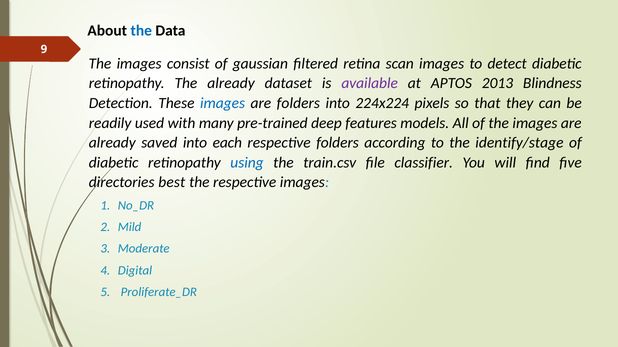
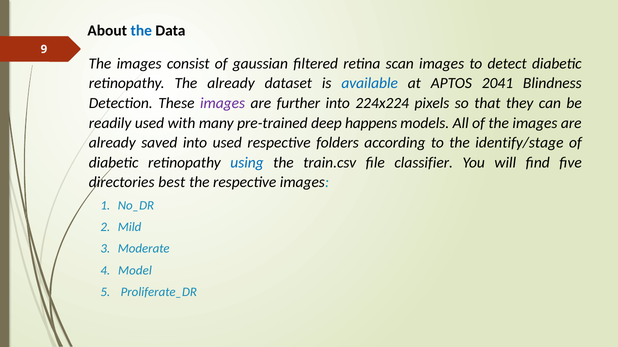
available colour: purple -> blue (370, 84)
2013: 2013 -> 2041 (497, 84)
images colour: blue -> purple (223, 103)
are folders: folders -> further (298, 103)
features: features -> happens (371, 123)
into each: each -> used (227, 143)
Digital: Digital -> Model (135, 271)
